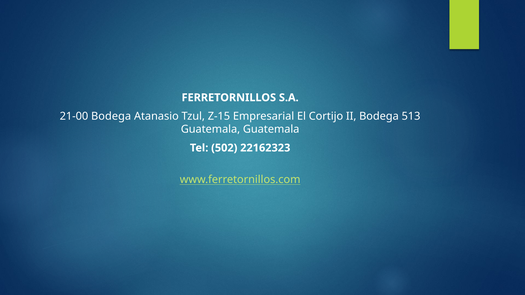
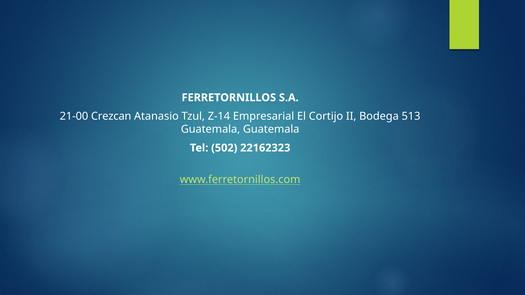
21-00 Bodega: Bodega -> Crezcan (111, 116)
Z-15: Z-15 -> Z-14 (219, 116)
